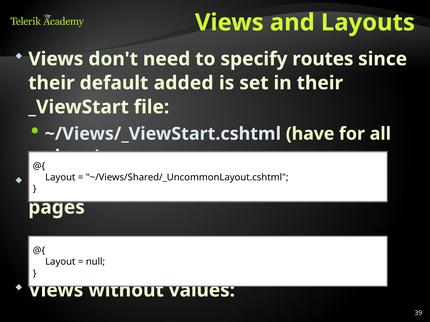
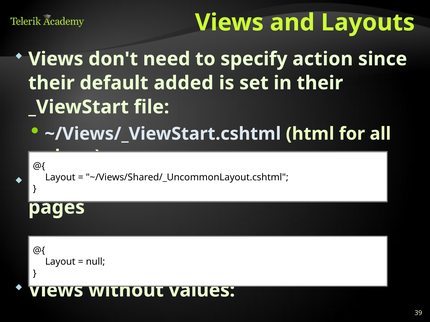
routes: routes -> action (323, 59)
have: have -> html (310, 134)
